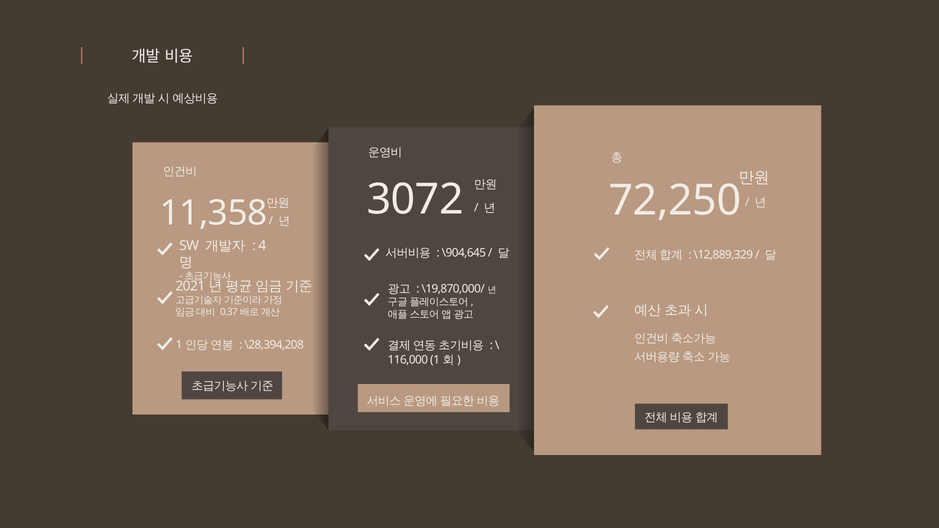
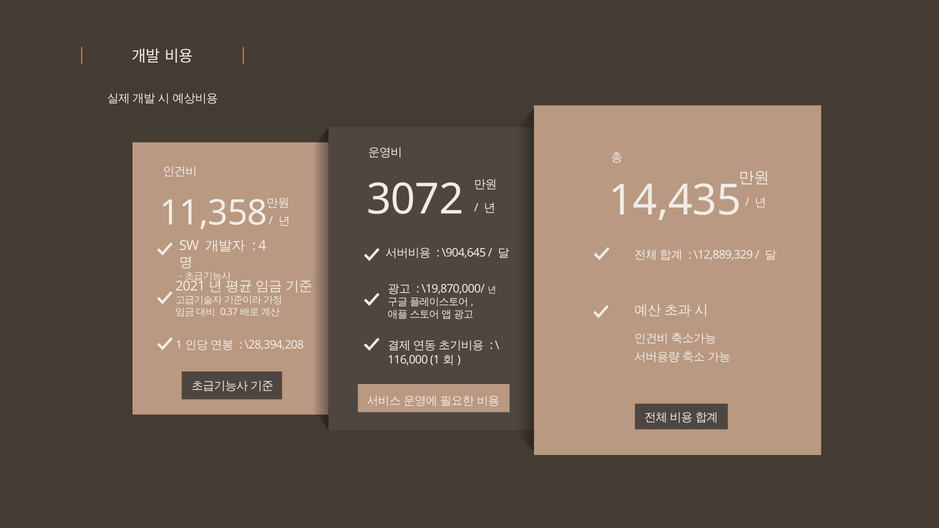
72,250: 72,250 -> 14,435 (675, 201)
